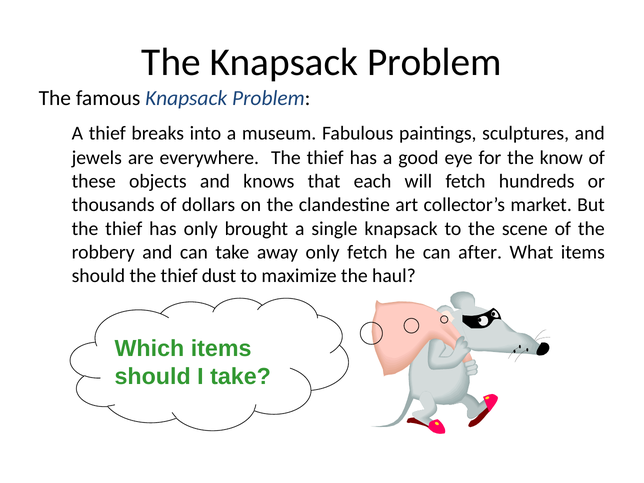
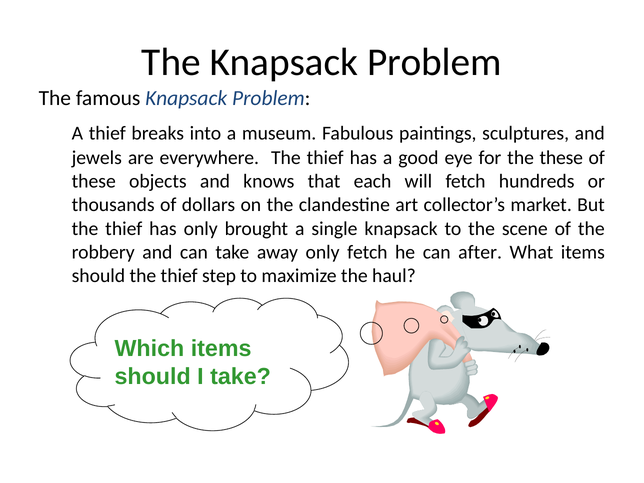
the know: know -> these (561, 158)
dust: dust -> step (219, 276)
